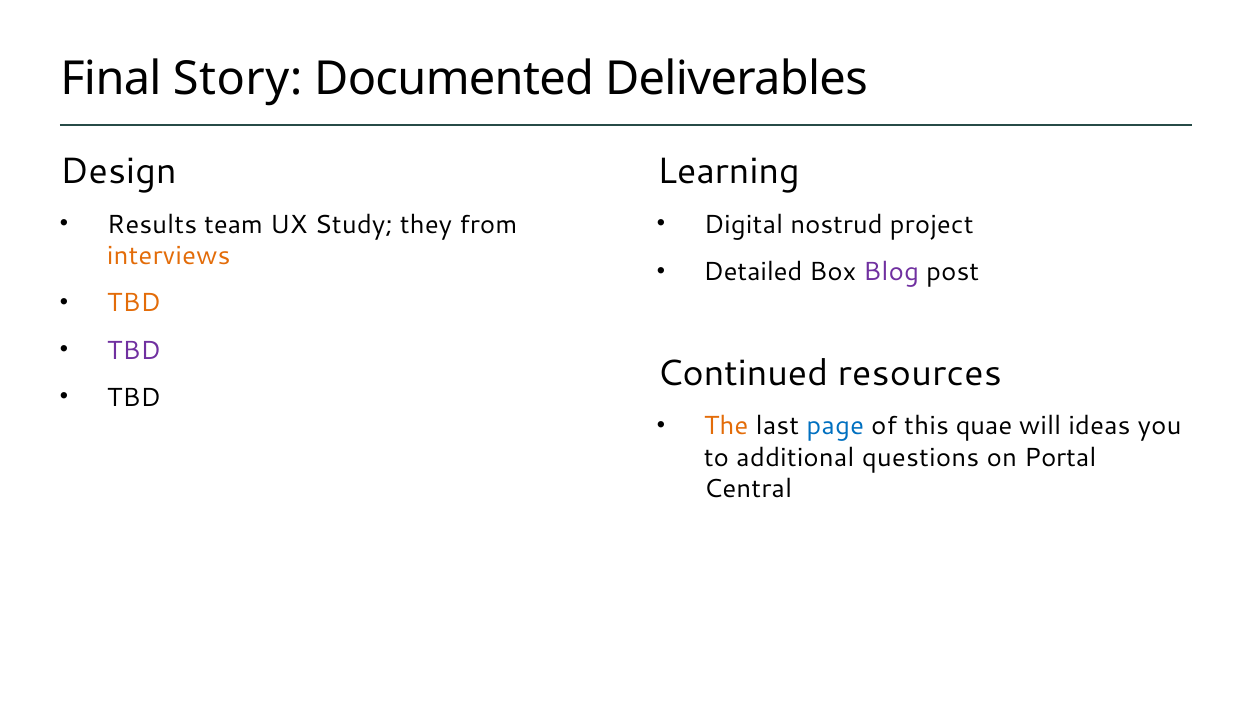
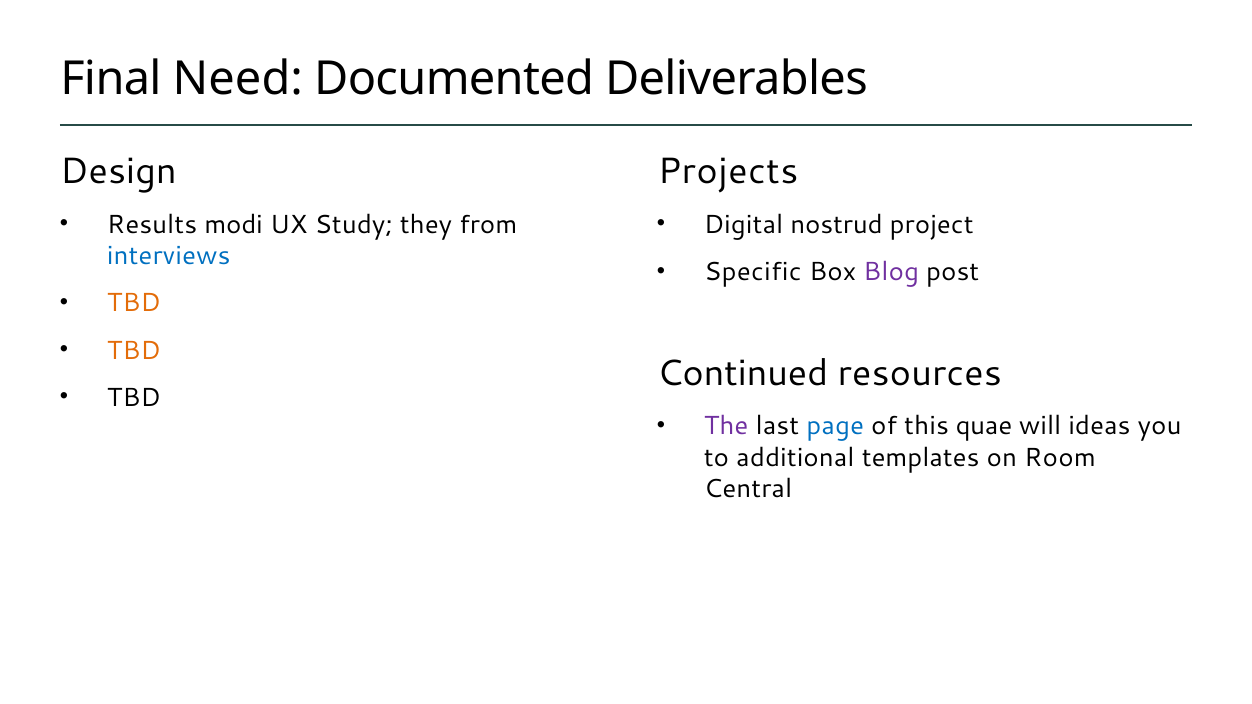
Story: Story -> Need (238, 79)
Learning: Learning -> Projects (728, 172)
team: team -> modi (234, 225)
interviews colour: orange -> blue (169, 256)
Detailed: Detailed -> Specific (753, 272)
TBD colour: purple -> orange (134, 351)
The colour: orange -> purple (726, 426)
questions: questions -> templates (921, 458)
Portal: Portal -> Room (1060, 458)
